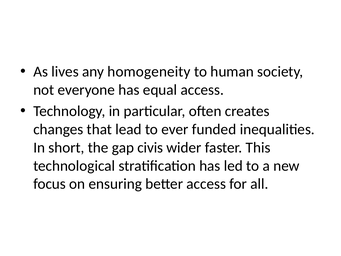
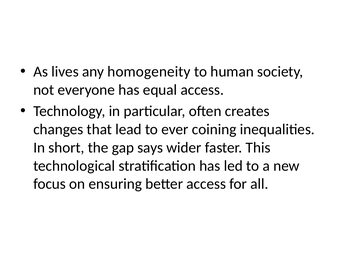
funded: funded -> coining (214, 129)
civis: civis -> says (150, 147)
